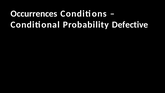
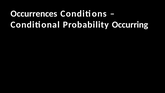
Defective: Defective -> Occurring (130, 25)
